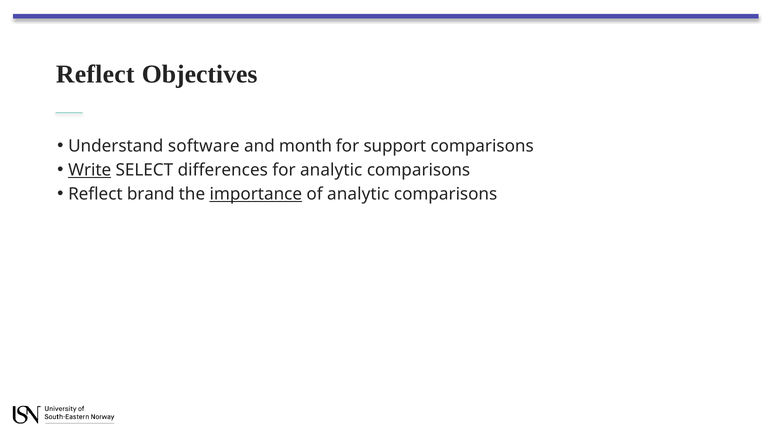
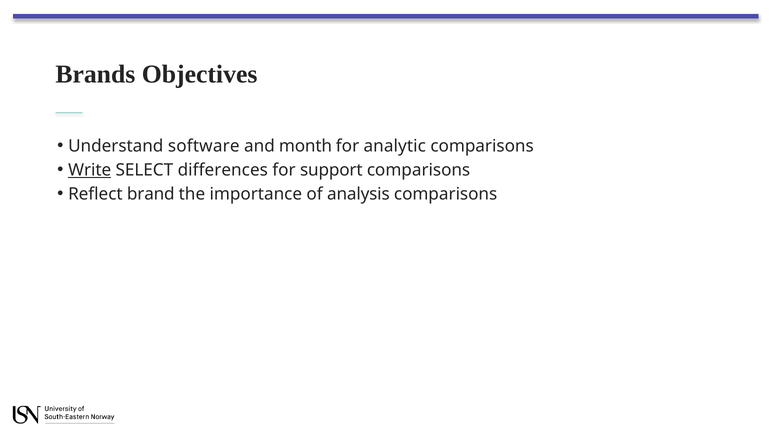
Reflect: Reflect -> Brands (95, 74)
support: support -> analytic (395, 146)
for analytic: analytic -> support (331, 170)
importance underline: present -> none (256, 194)
of analytic: analytic -> analysis (358, 194)
